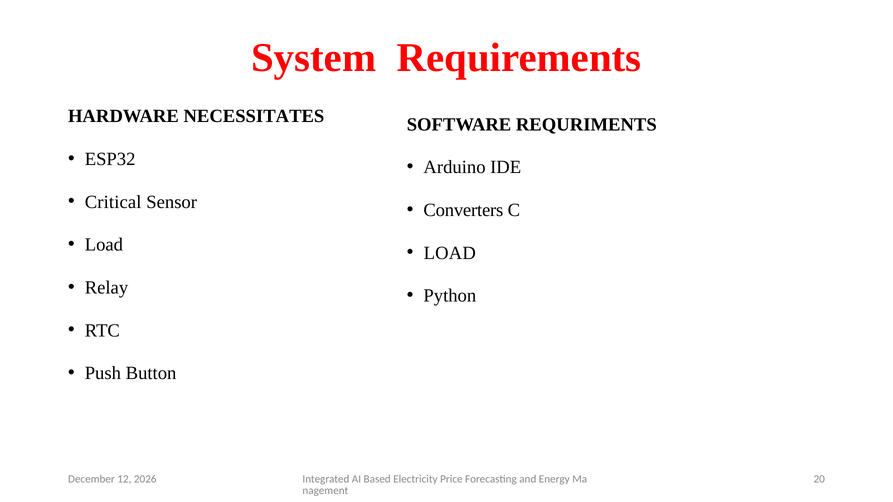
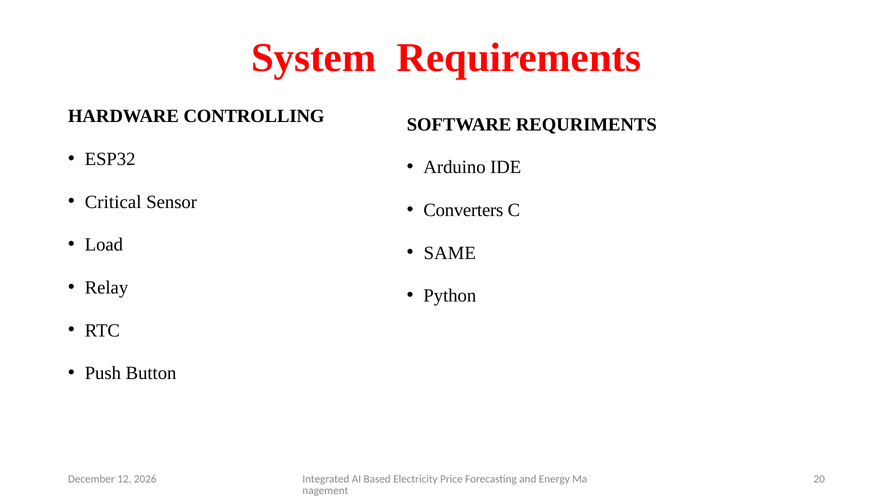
NECESSITATES: NECESSITATES -> CONTROLLING (254, 116)
LOAD: LOAD -> SAME (450, 253)
